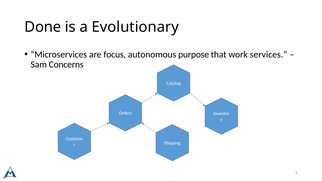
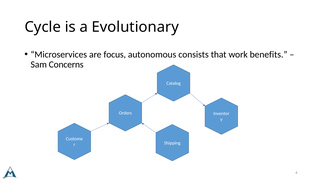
Done: Done -> Cycle (43, 27)
purpose: purpose -> consists (194, 54)
services: services -> benefits (269, 54)
